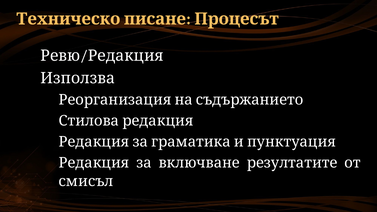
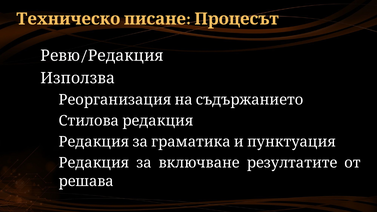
смисъл: смисъл -> решава (86, 181)
